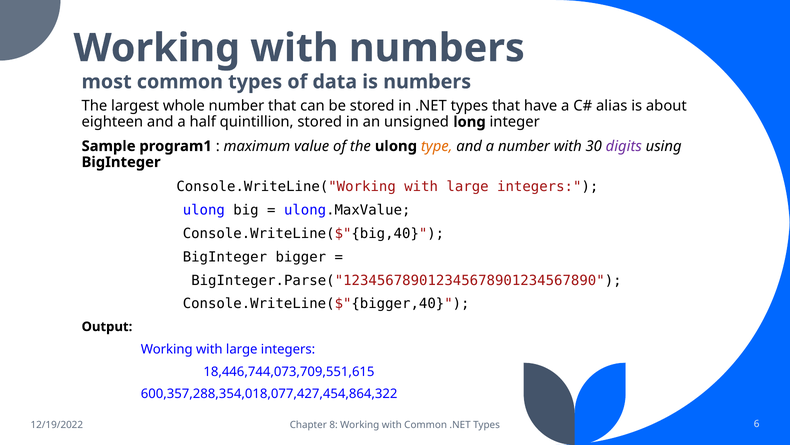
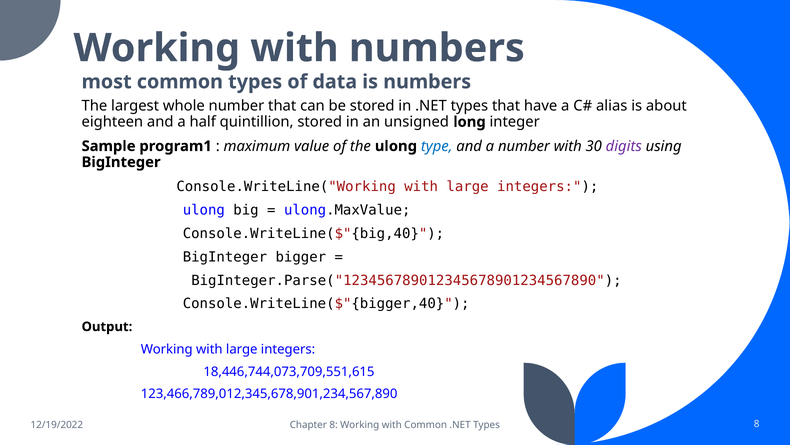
type colour: orange -> blue (437, 146)
600,357,288,354,018,077,427,454,864,322: 600,357,288,354,018,077,427,454,864,322 -> 123,466,789,012,345,678,901,234,567,890 (269, 394)
Types 6: 6 -> 8 (757, 424)
